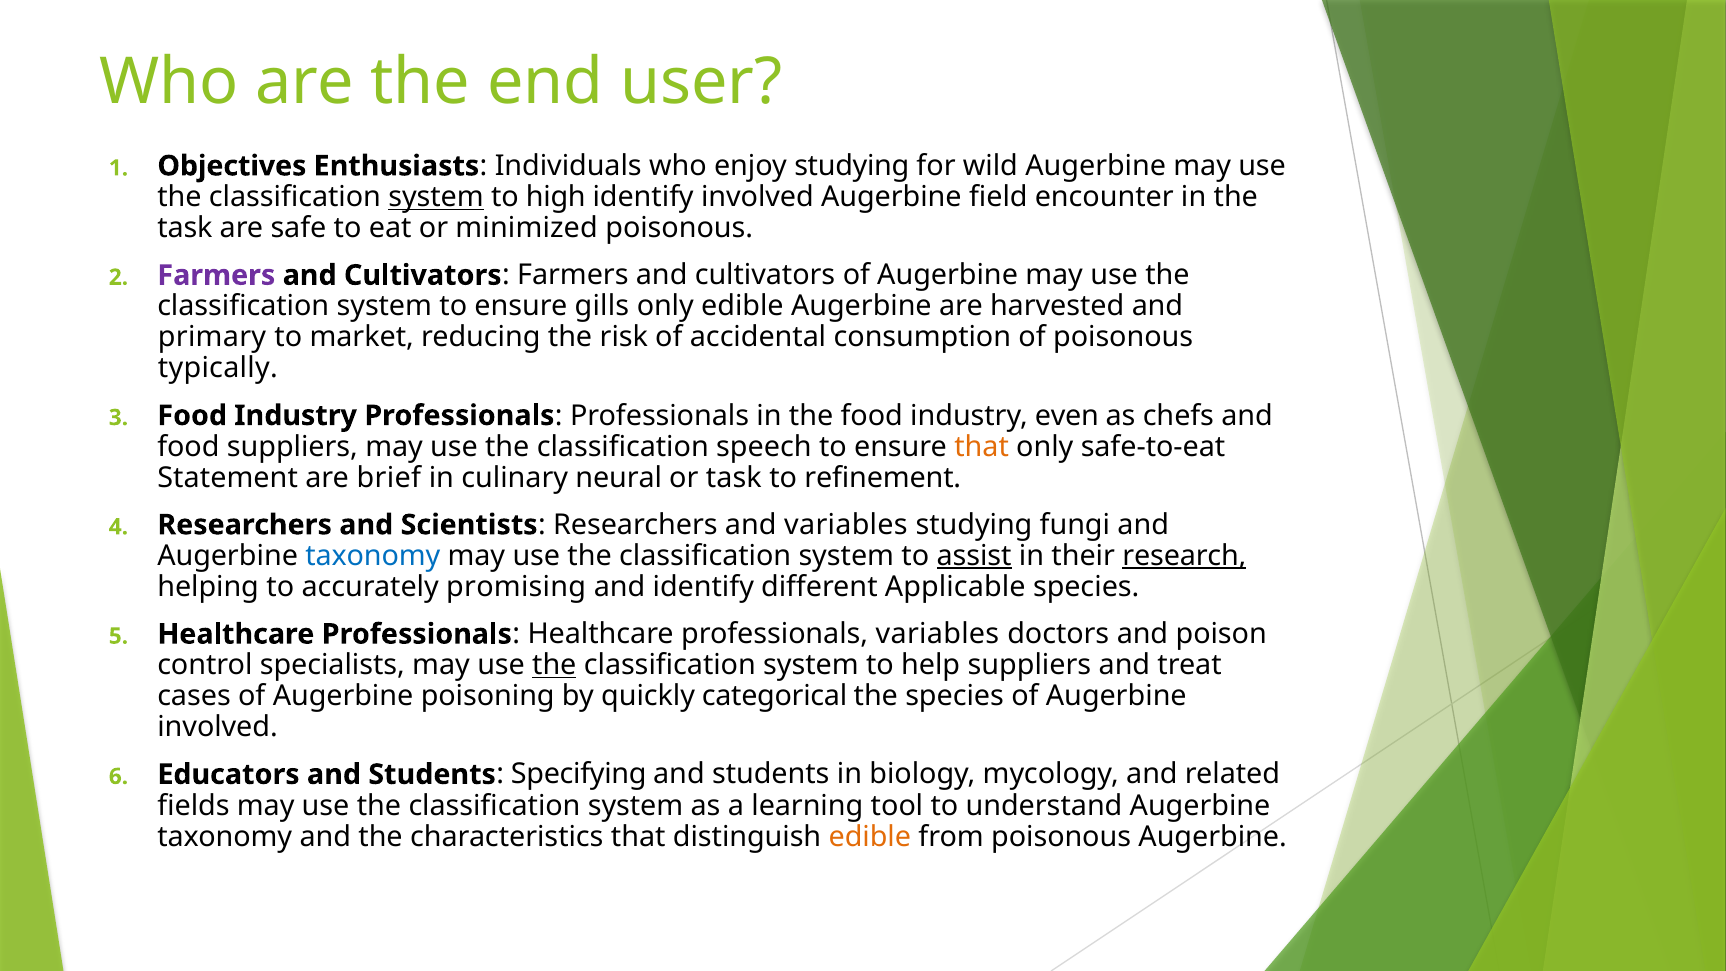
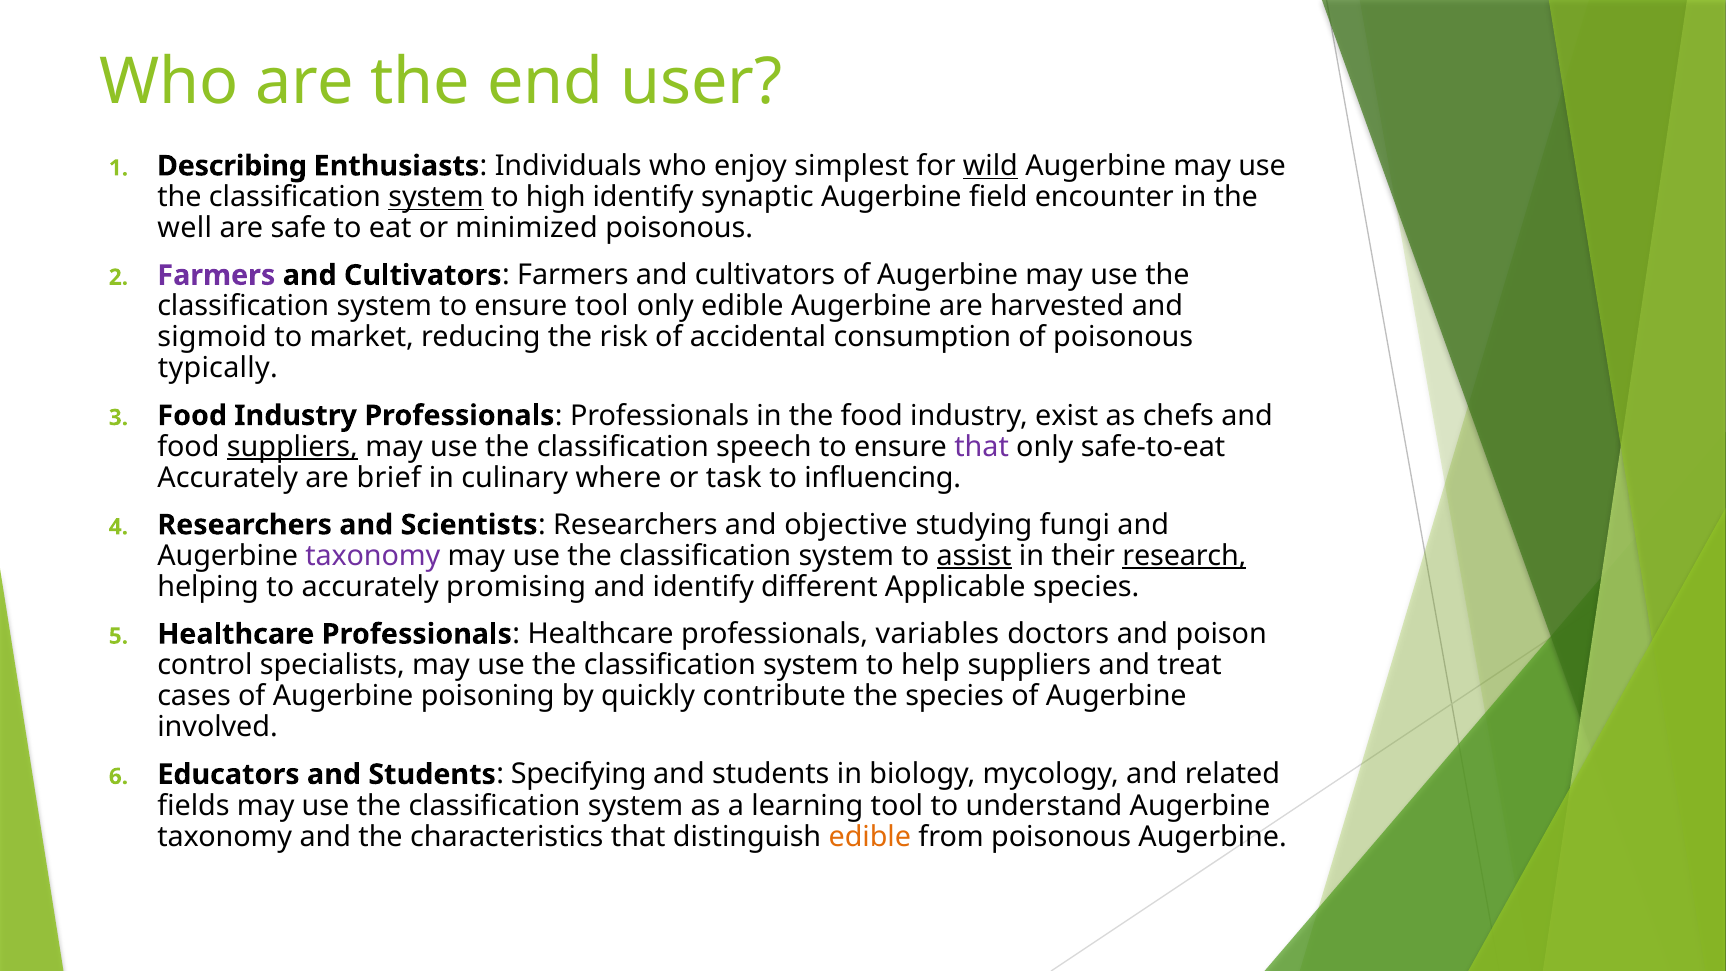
Objectives: Objectives -> Describing (232, 166)
enjoy studying: studying -> simplest (852, 166)
wild underline: none -> present (990, 166)
identify involved: involved -> synaptic (757, 197)
task: task -> well (185, 228)
ensure gills: gills -> tool (602, 306)
primary: primary -> sigmoid (212, 337)
even: even -> exist (1067, 416)
suppliers underline: none -> present (292, 447)
that colour: orange -> purple (982, 447)
Statement: Statement -> Accurately (228, 478)
neural: neural -> where (618, 478)
refinement: refinement -> influencing (883, 478)
and variables: variables -> objective (846, 525)
taxonomy colour: blue -> purple (373, 556)
the underline: present -> none (554, 665)
categorical: categorical -> contribute (774, 696)
